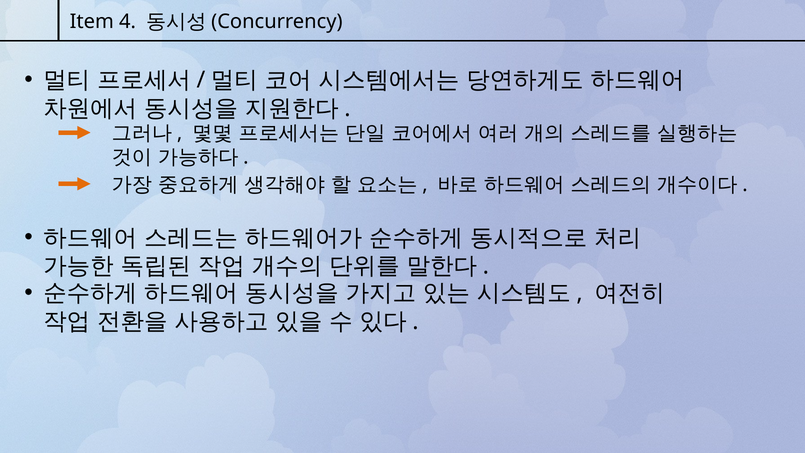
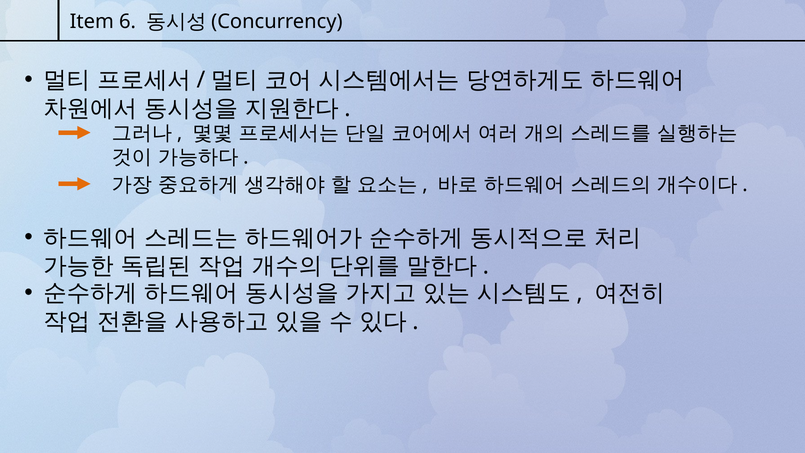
4: 4 -> 6 (128, 22)
